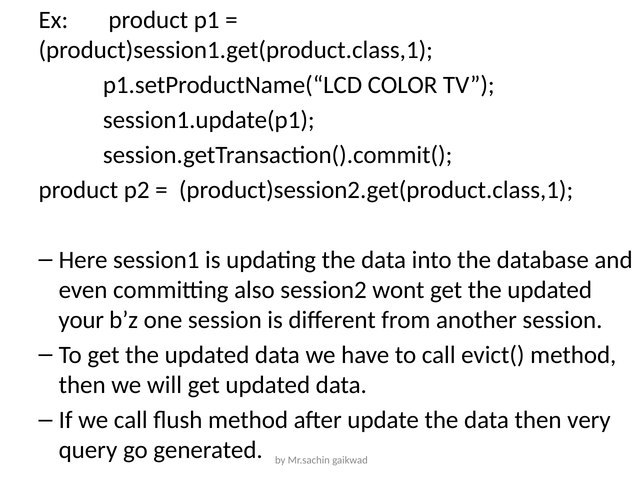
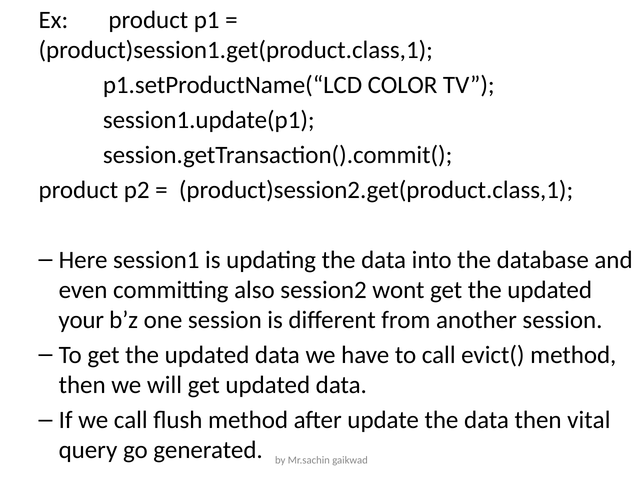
very: very -> vital (589, 420)
